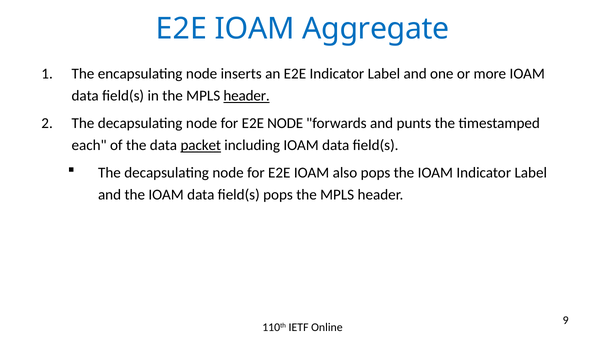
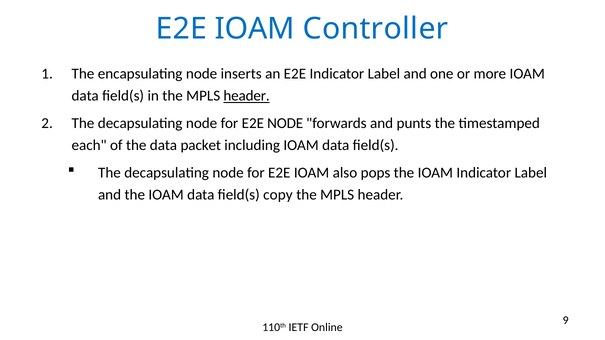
Aggregate: Aggregate -> Controller (376, 29)
packet underline: present -> none (201, 145)
field(s pops: pops -> copy (278, 195)
